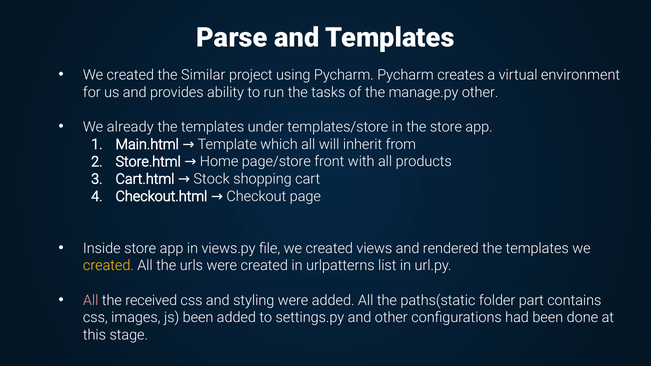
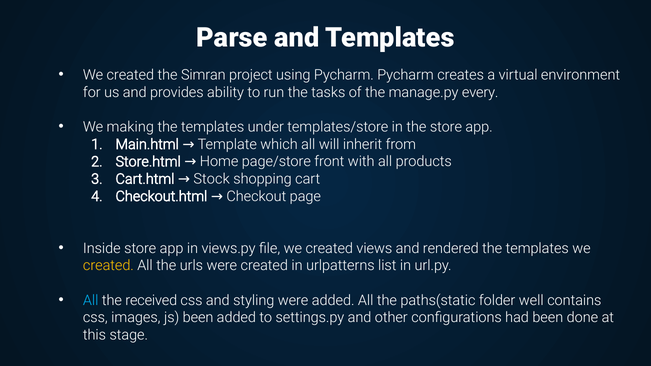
Similar: Similar -> Simran (203, 75)
manage.py other: other -> every (480, 92)
already: already -> making (130, 127)
All colour: pink -> light blue (91, 301)
part: part -> well (531, 301)
